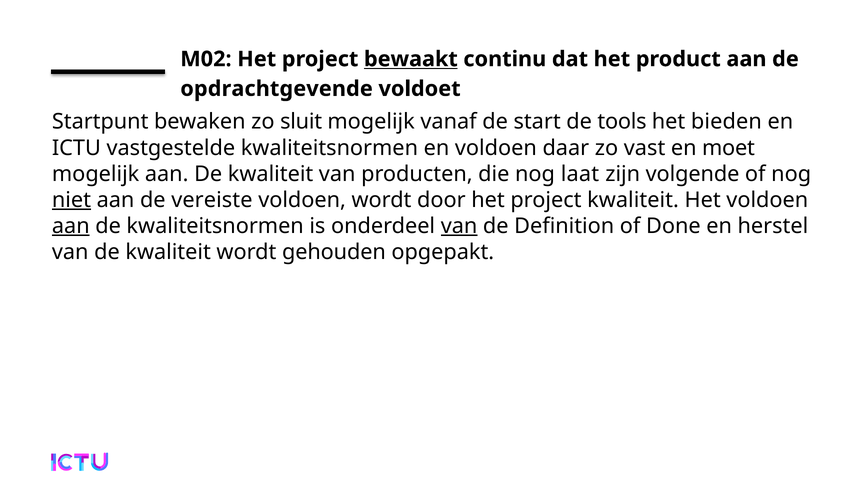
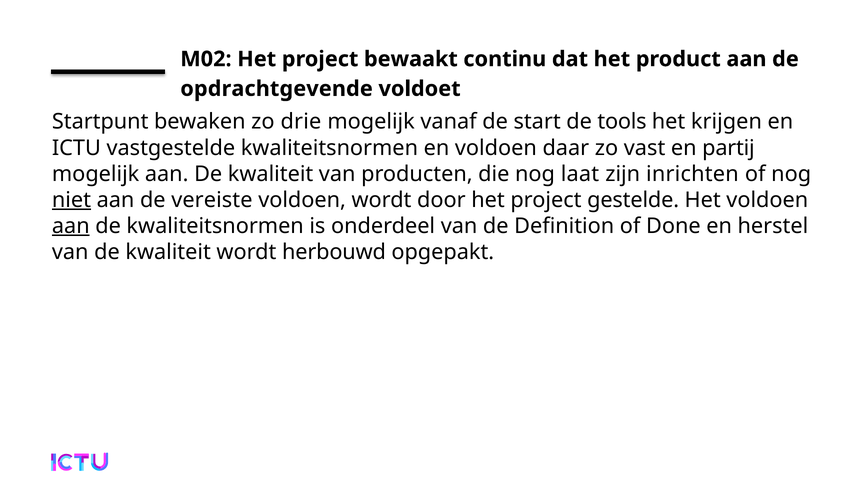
bewaakt underline: present -> none (411, 59)
sluit: sluit -> drie (301, 122)
bieden: bieden -> krijgen (726, 122)
moet: moet -> partij (728, 148)
volgende: volgende -> inrichten (692, 174)
project kwaliteit: kwaliteit -> gestelde (633, 200)
van underline: present -> none (459, 226)
gehouden: gehouden -> herbouwd (334, 252)
